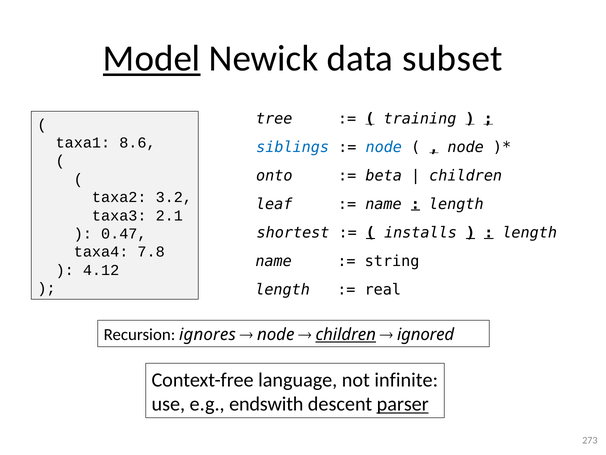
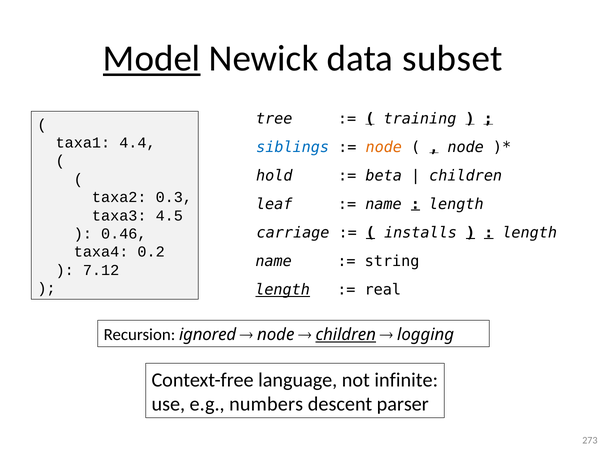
8.6: 8.6 -> 4.4 (137, 143)
node colour: blue -> orange (384, 147)
onto: onto -> hold (274, 176)
3.2: 3.2 -> 0.3 (174, 197)
2.1: 2.1 -> 4.5 (169, 215)
shortest: shortest -> carriage (293, 233)
0.47: 0.47 -> 0.46 (124, 234)
7.8: 7.8 -> 0.2 (151, 252)
4.12: 4.12 -> 7.12 (101, 270)
length underline: none -> present (283, 290)
ignores: ignores -> ignored (208, 334)
ignored: ignored -> logging (426, 334)
endswith: endswith -> numbers (266, 404)
parser underline: present -> none (403, 404)
